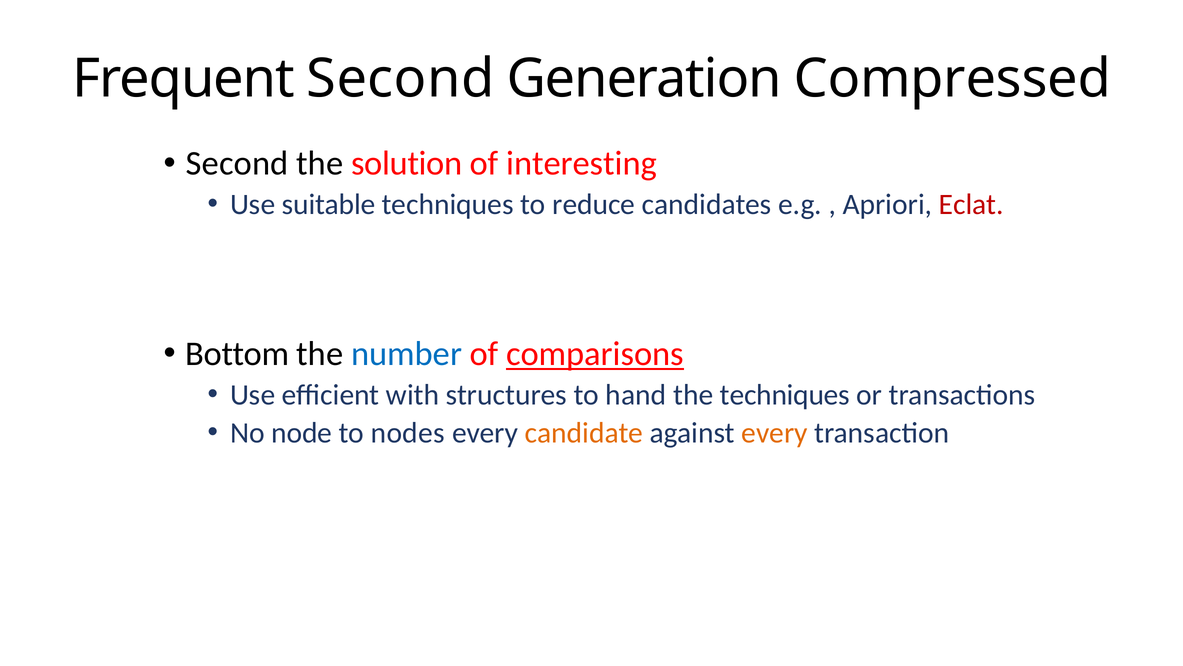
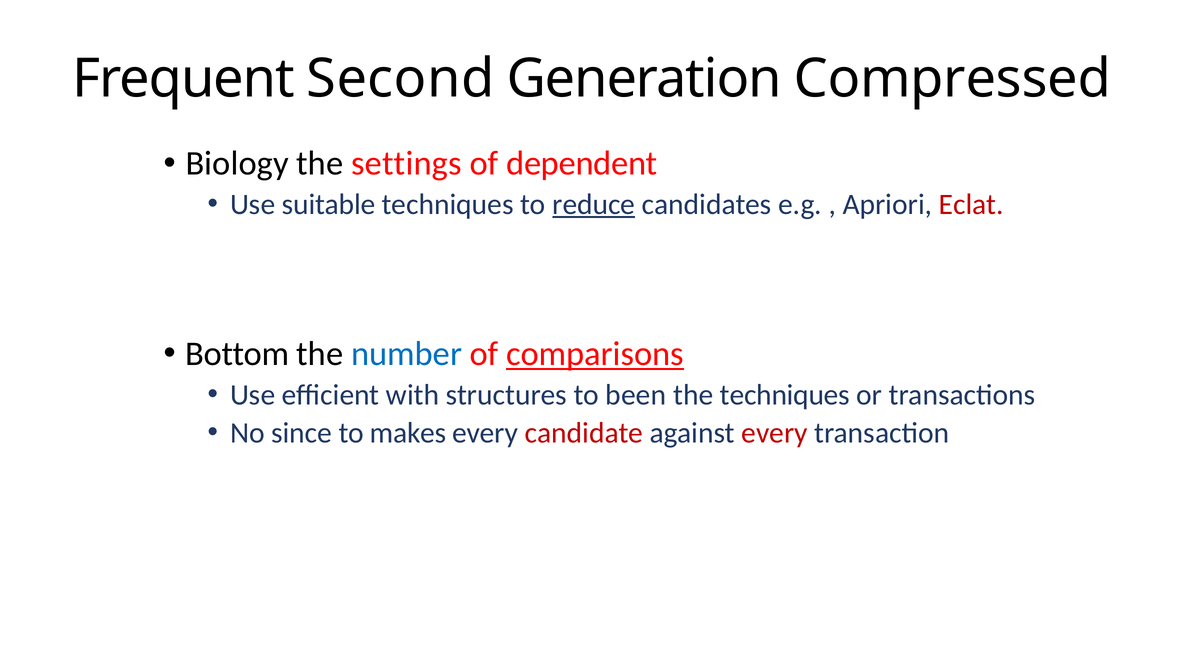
Second: Second -> Biology (237, 163)
solution: solution -> settings (407, 163)
interesting: interesting -> dependent (582, 163)
reduce underline: none -> present (594, 204)
hand: hand -> been (636, 394)
node: node -> since (302, 432)
nodes: nodes -> makes (408, 432)
candidate colour: orange -> red (584, 432)
every colour: orange -> red (775, 432)
